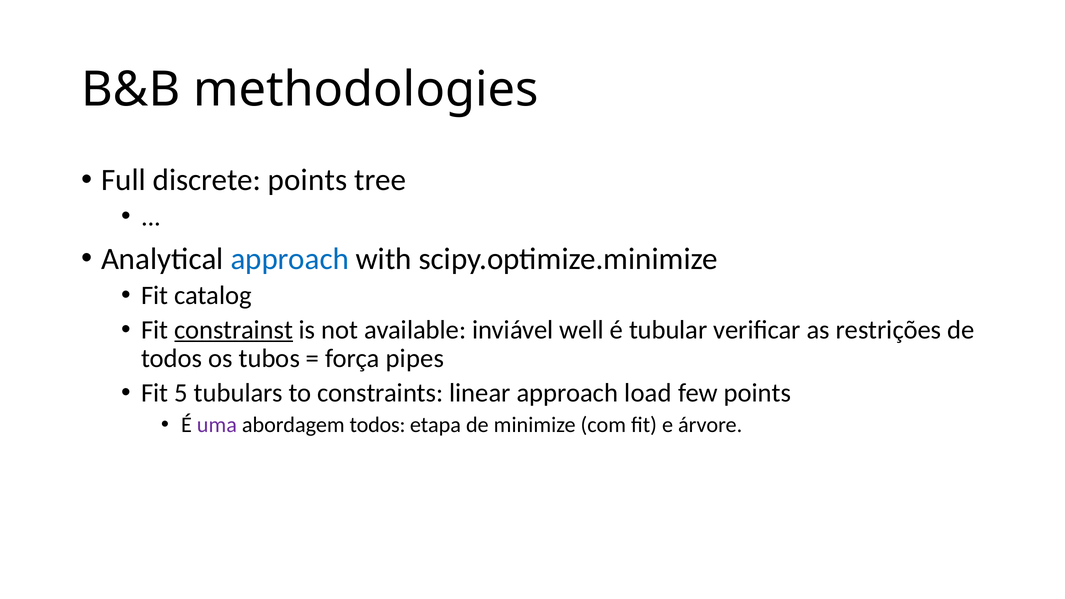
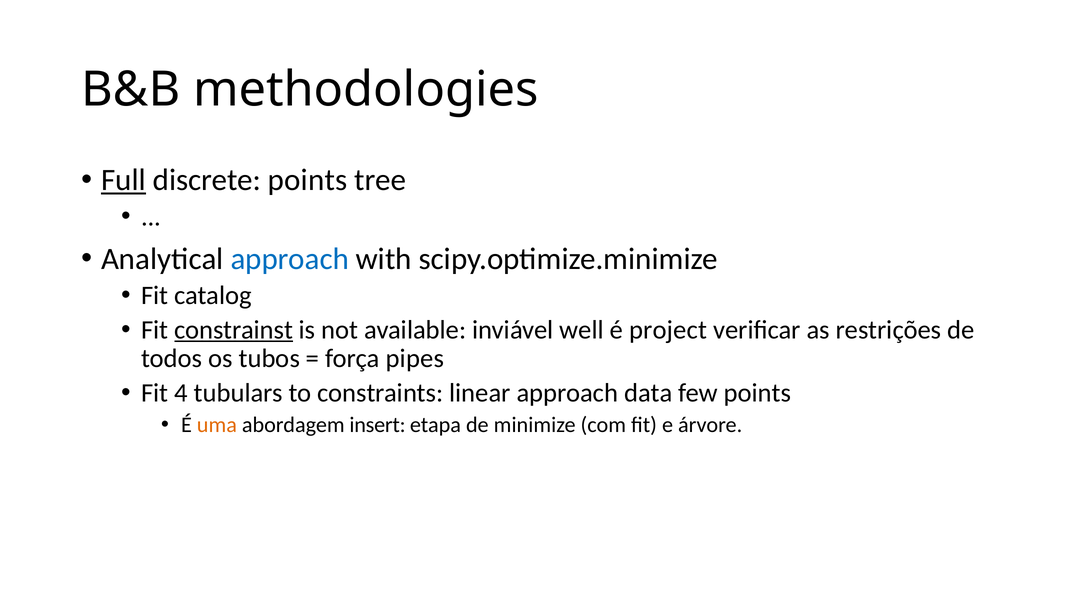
Full underline: none -> present (124, 180)
tubular: tubular -> project (668, 330)
5: 5 -> 4 (181, 393)
load: load -> data (648, 393)
uma colour: purple -> orange (217, 425)
abordagem todos: todos -> insert (377, 425)
